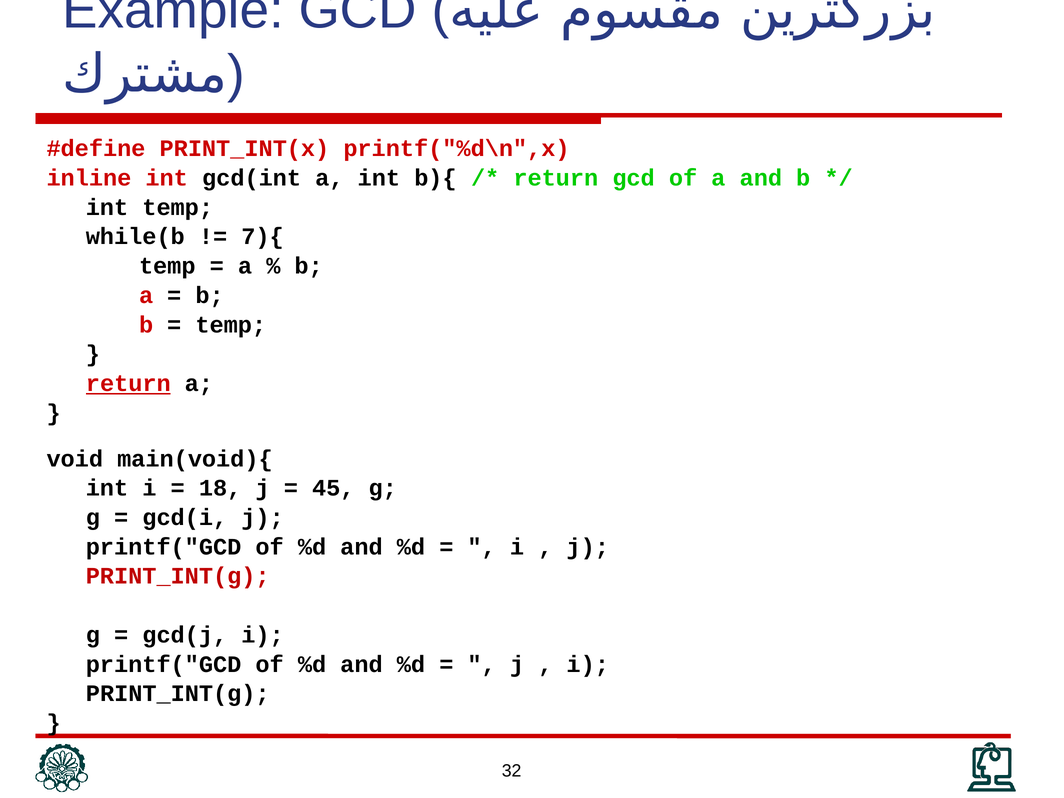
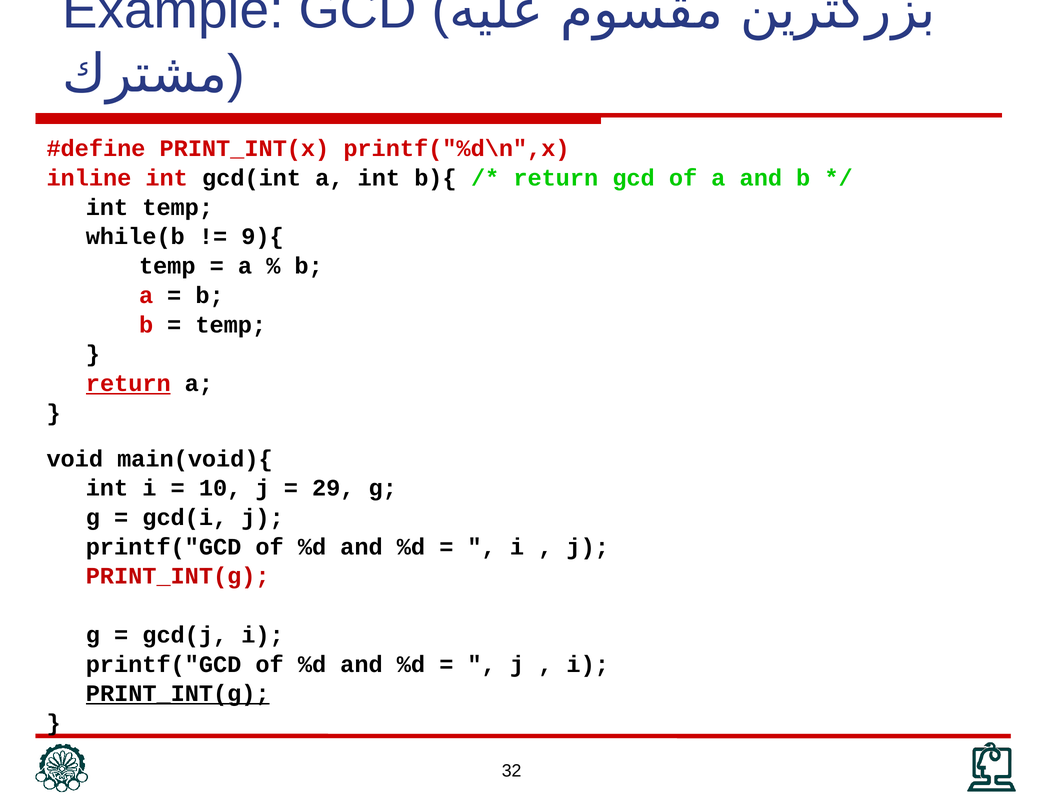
7){: 7){ -> 9){ (263, 237)
18: 18 -> 10 (220, 488)
45: 45 -> 29 (333, 488)
PRINT_INT(g underline: none -> present (178, 694)
